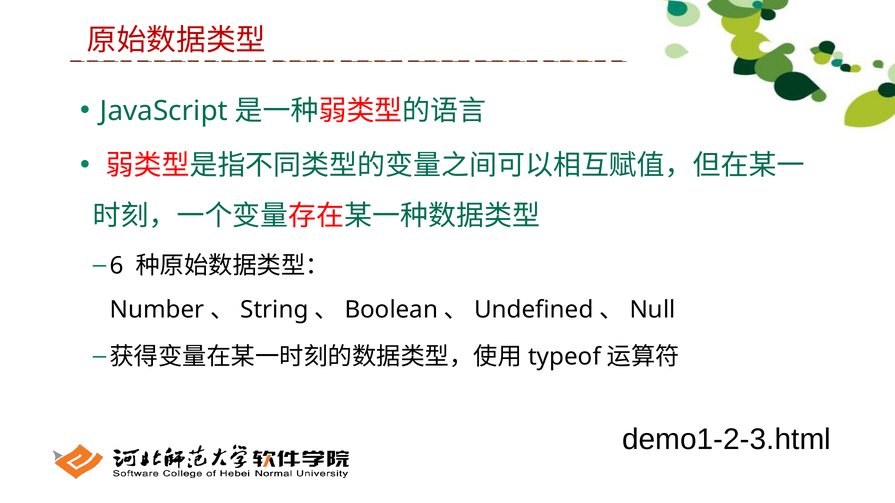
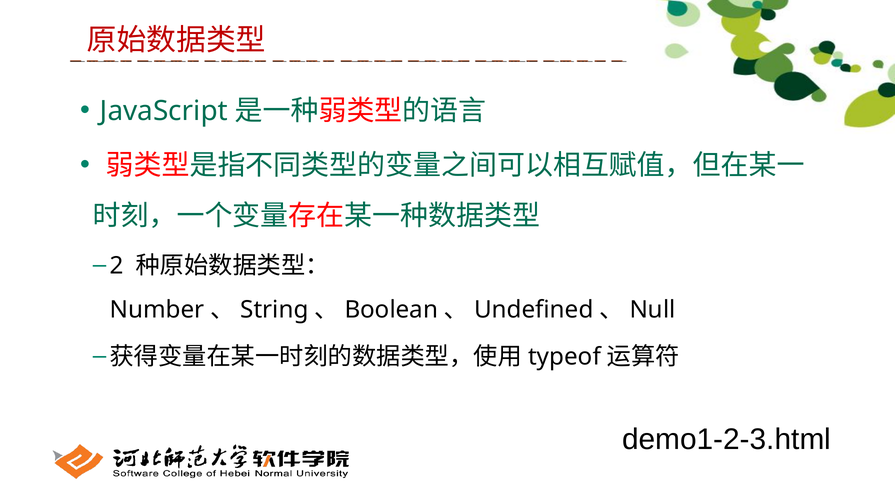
6: 6 -> 2 (117, 266)
